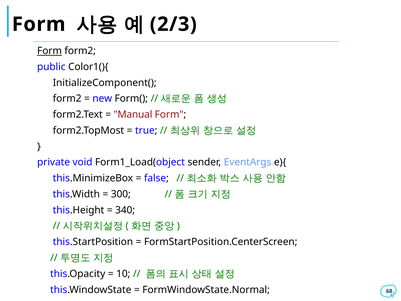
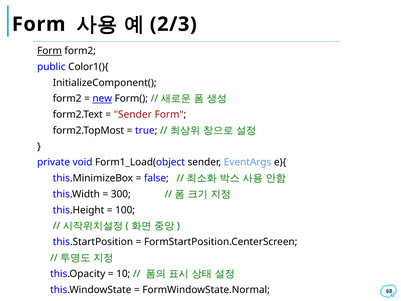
new underline: none -> present (102, 99)
Manual: Manual -> Sender (133, 114)
340: 340 -> 100 (125, 210)
